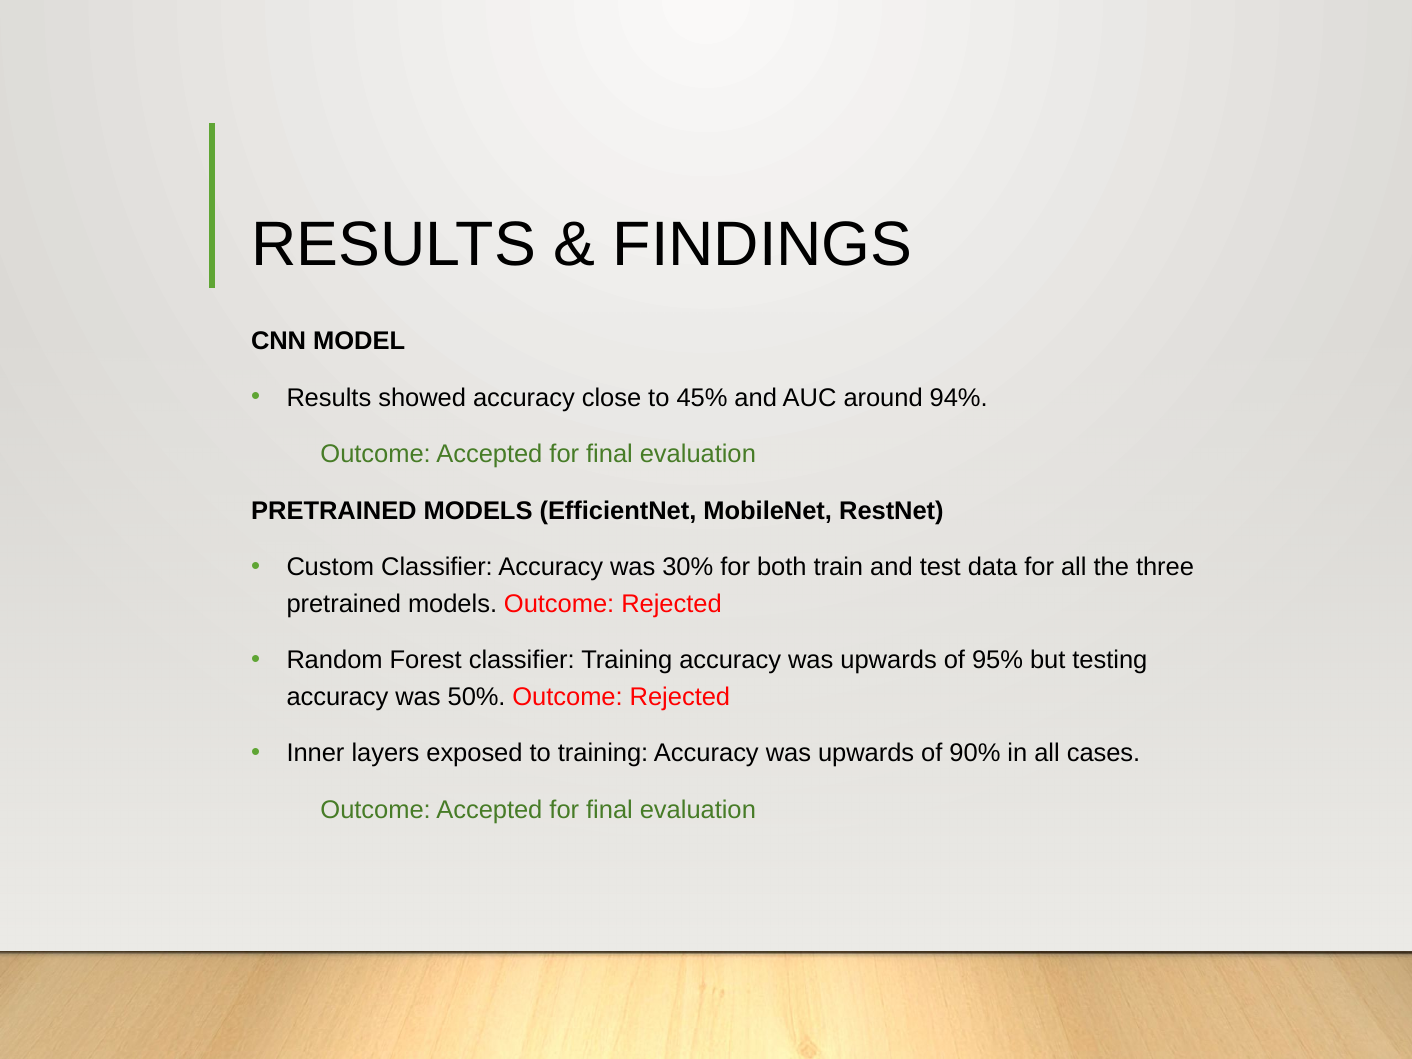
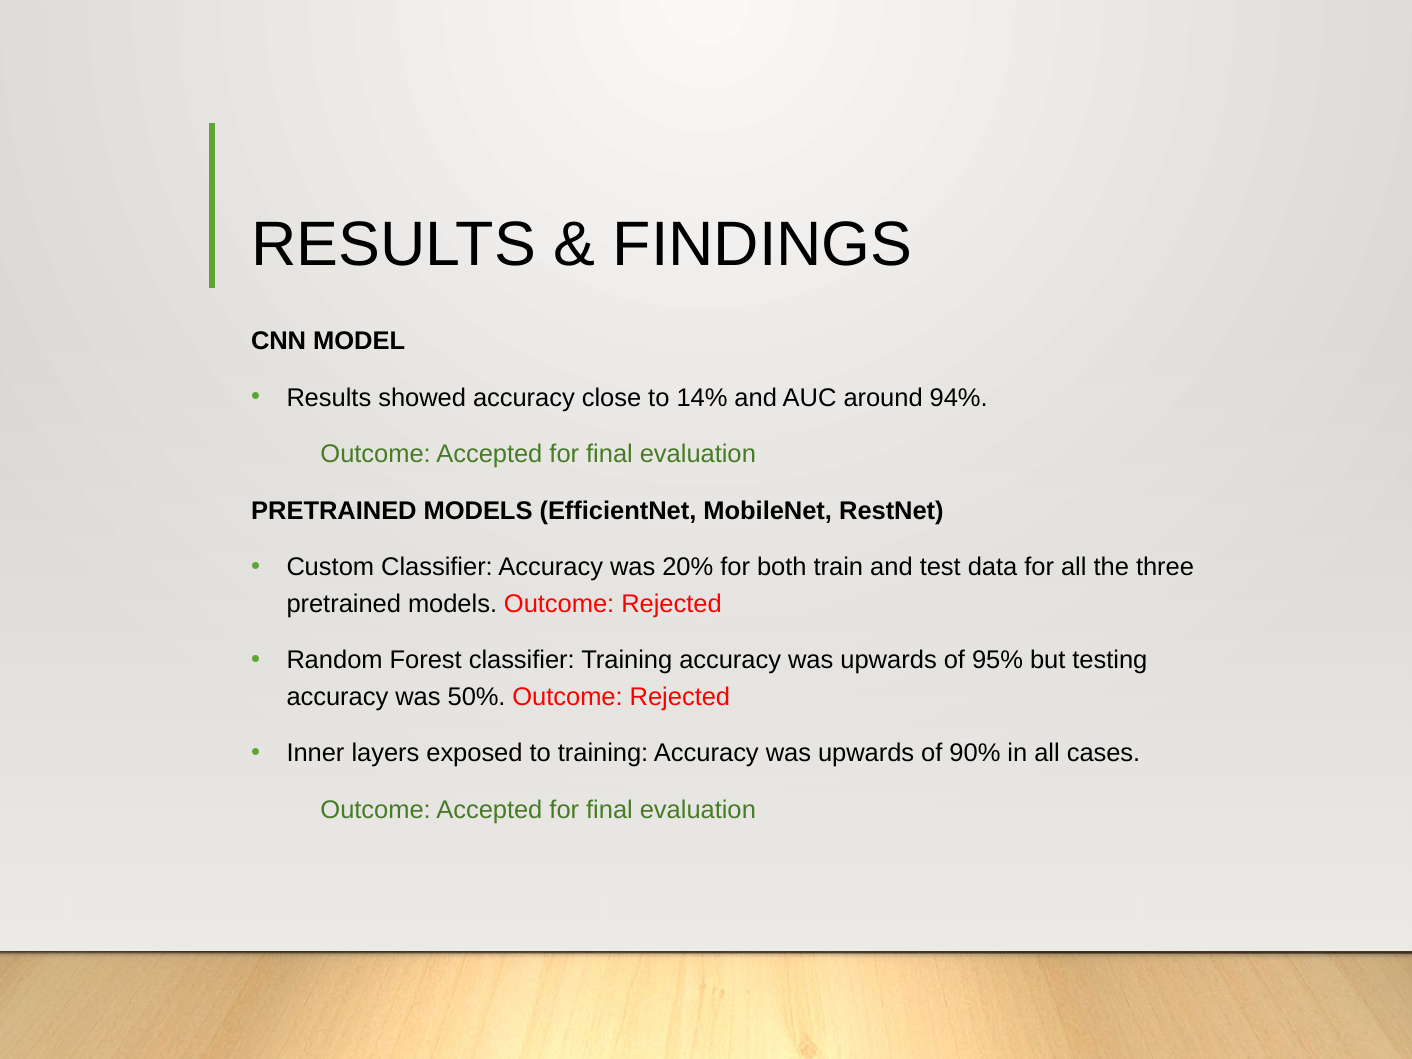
45%: 45% -> 14% (702, 398)
30%: 30% -> 20% (688, 567)
